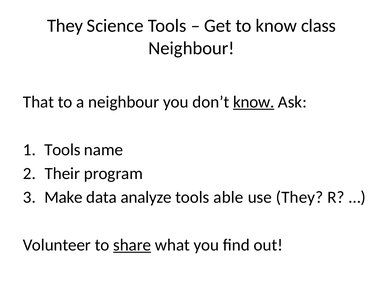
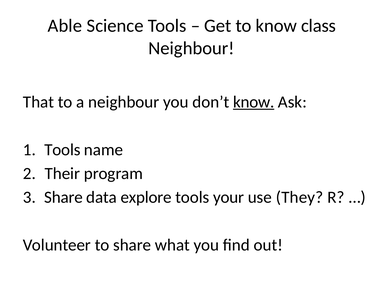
They: They -> Able (65, 26)
Make: Make -> Share (64, 198)
analyze: analyze -> explore (146, 198)
able: able -> your (229, 198)
share underline: present -> none (132, 245)
